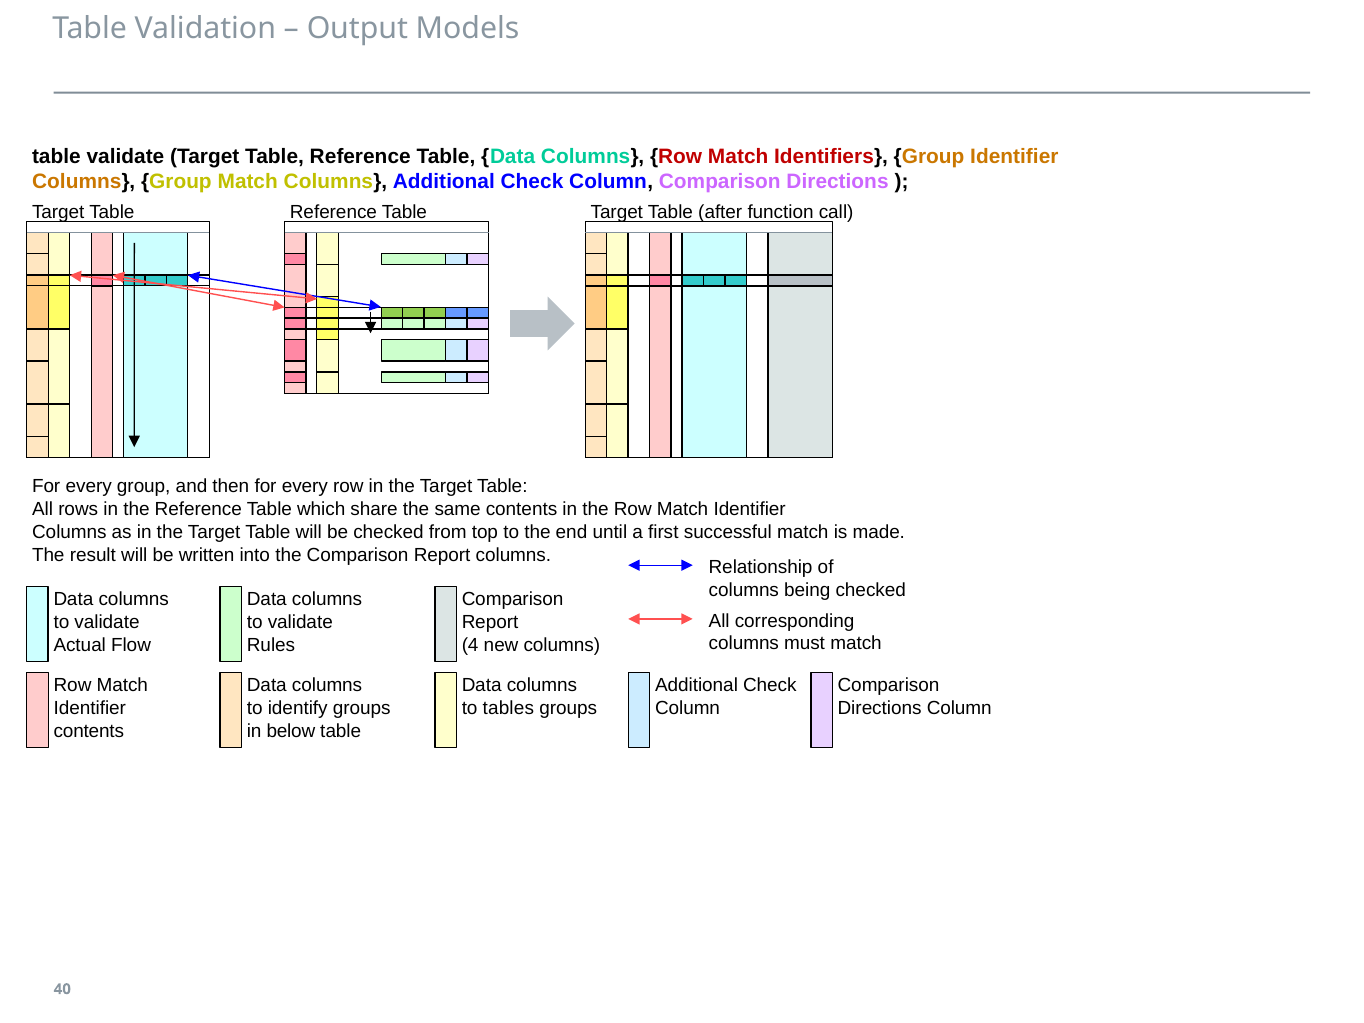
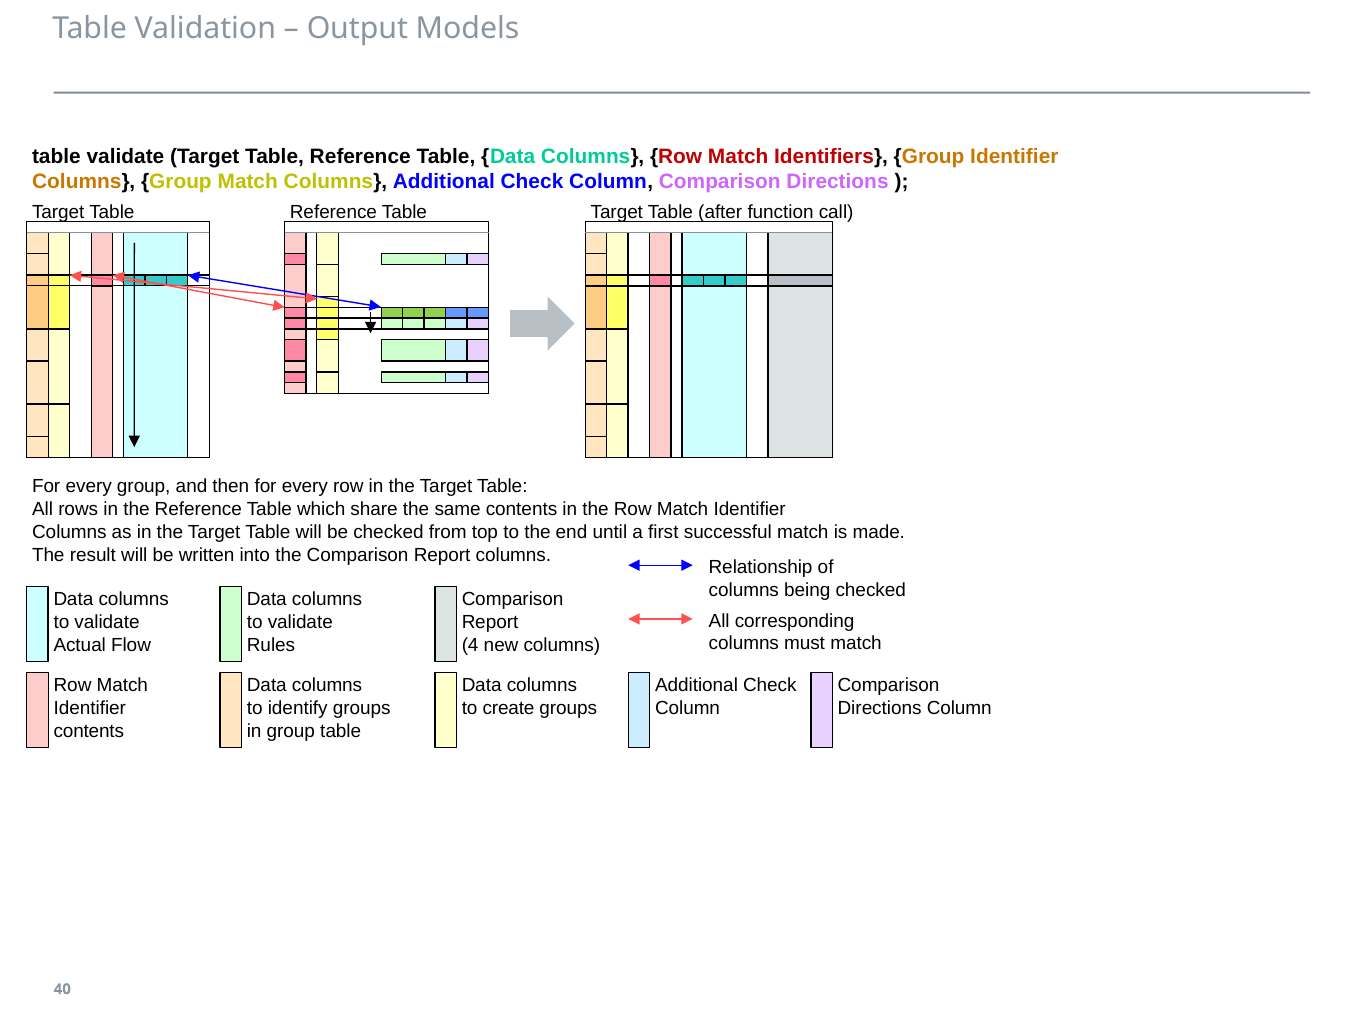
tables: tables -> create (509, 708)
in below: below -> group (291, 731)
